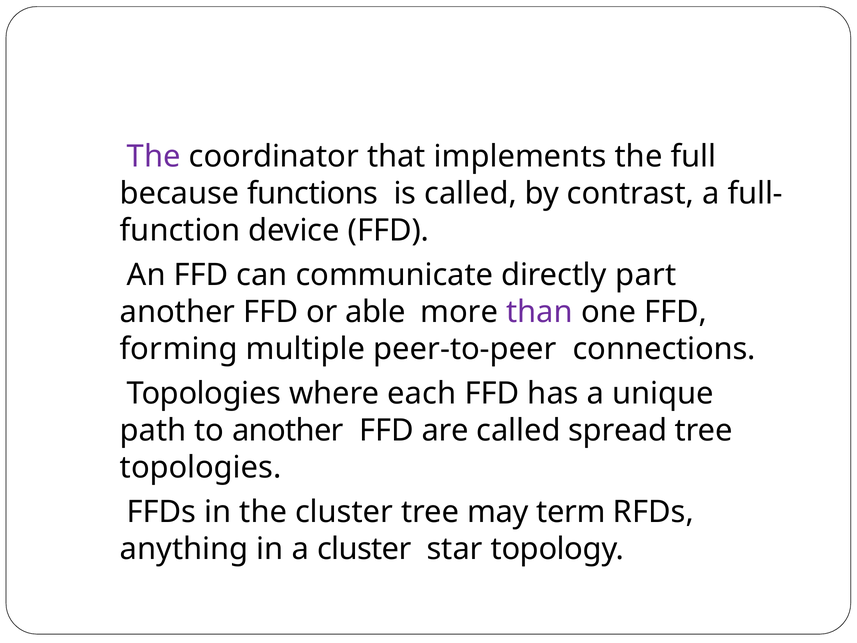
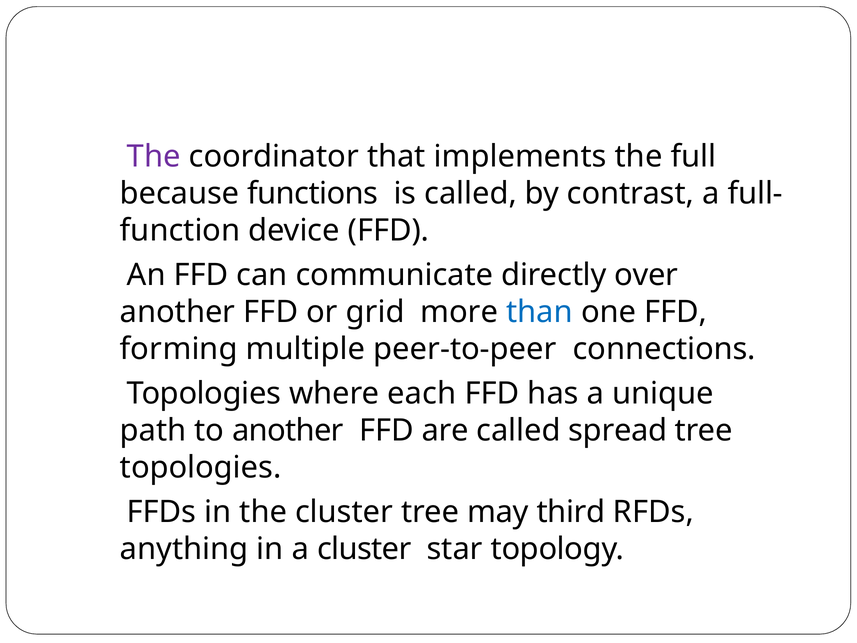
part: part -> over (646, 275)
able: able -> grid (375, 312)
than colour: purple -> blue (539, 312)
term: term -> third (571, 512)
